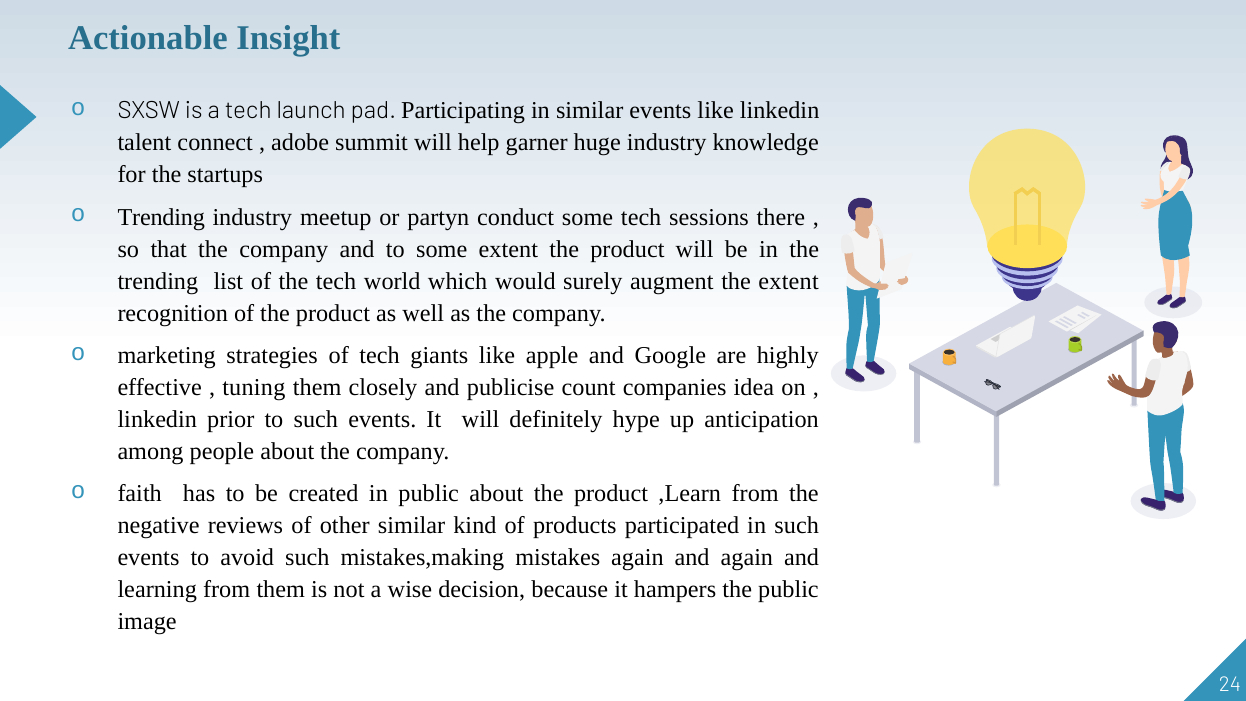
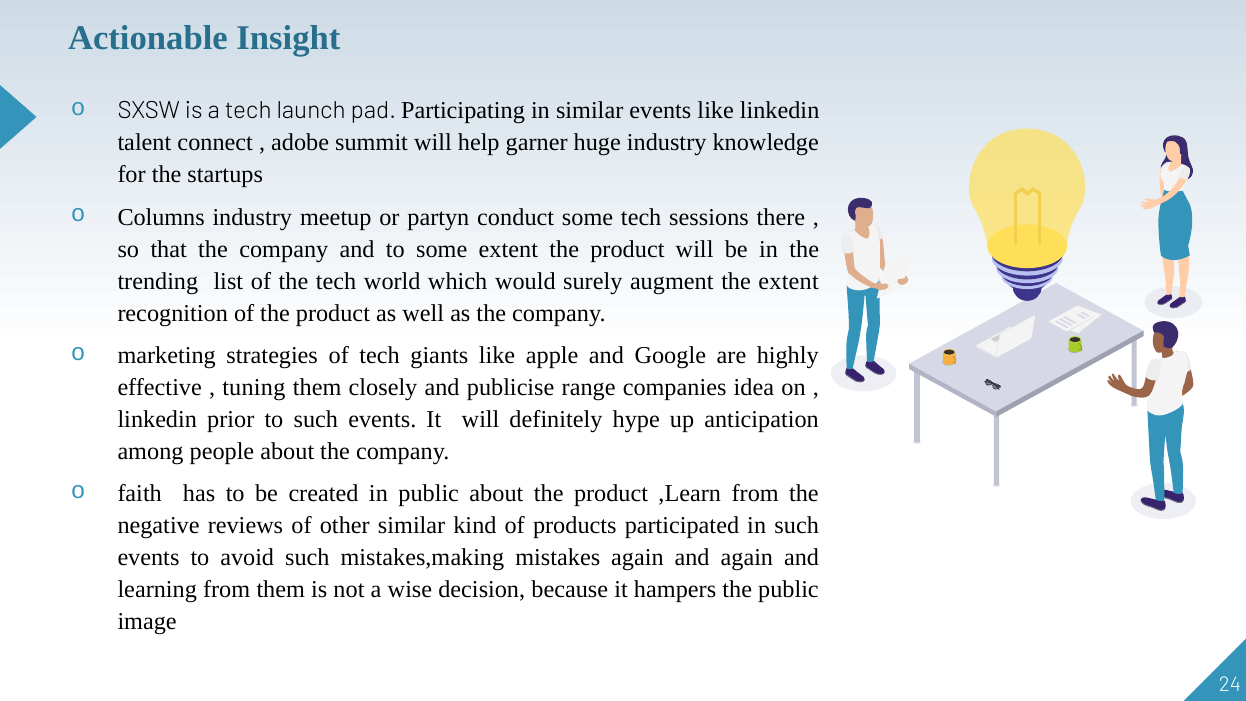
Trending: Trending -> Columns (161, 217)
count: count -> range (589, 387)
